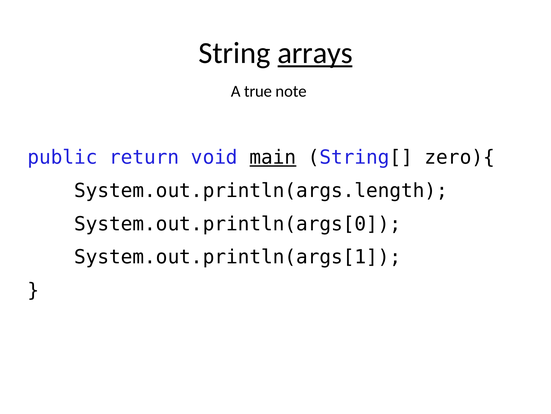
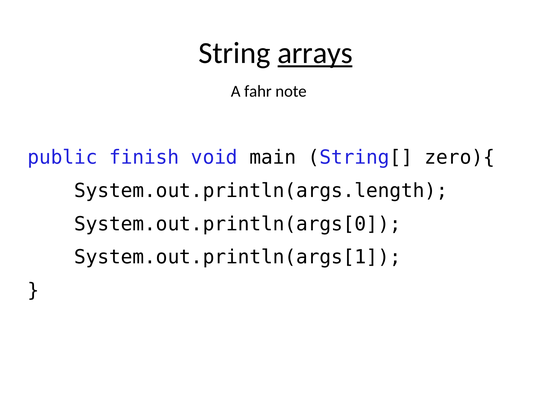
true: true -> fahr (258, 91)
return: return -> finish (144, 157)
main underline: present -> none (273, 157)
